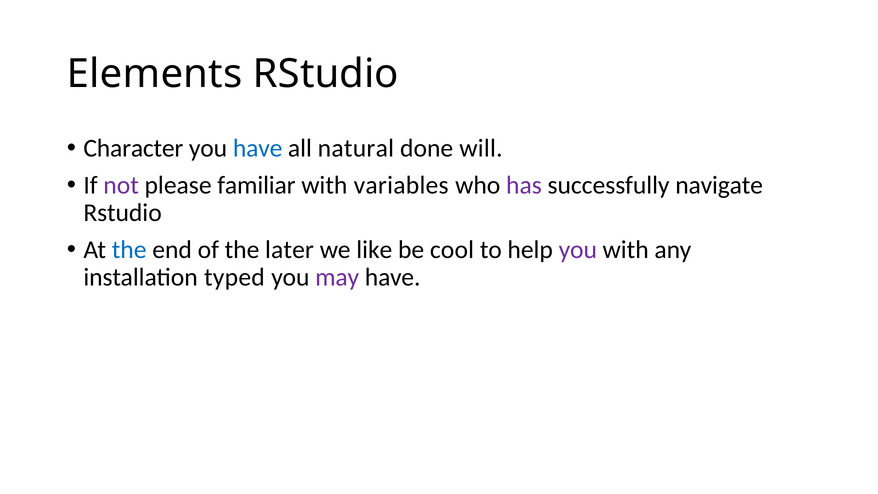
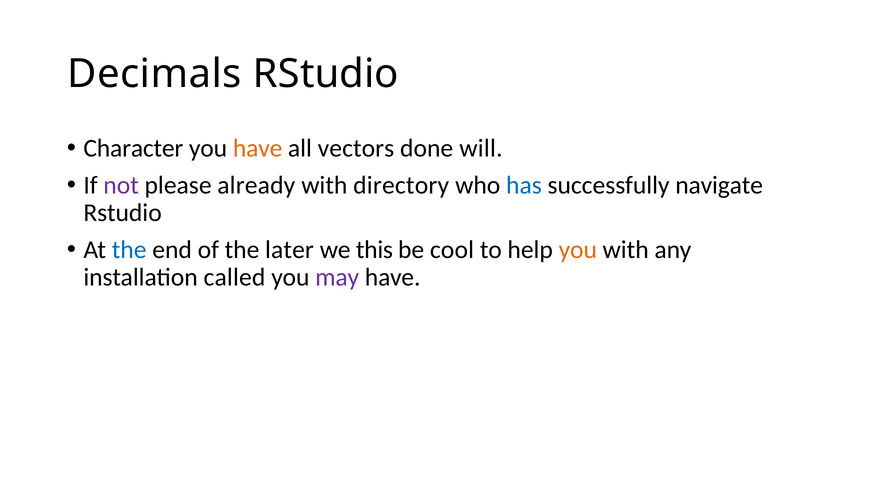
Elements: Elements -> Decimals (154, 74)
have colour: blue -> orange (258, 148)
natural: natural -> vectors (356, 148)
familiar: familiar -> already (256, 185)
variables: variables -> directory (401, 185)
has colour: purple -> blue (524, 185)
like: like -> this (374, 250)
you colour: purple -> orange (578, 250)
typed: typed -> called (234, 277)
